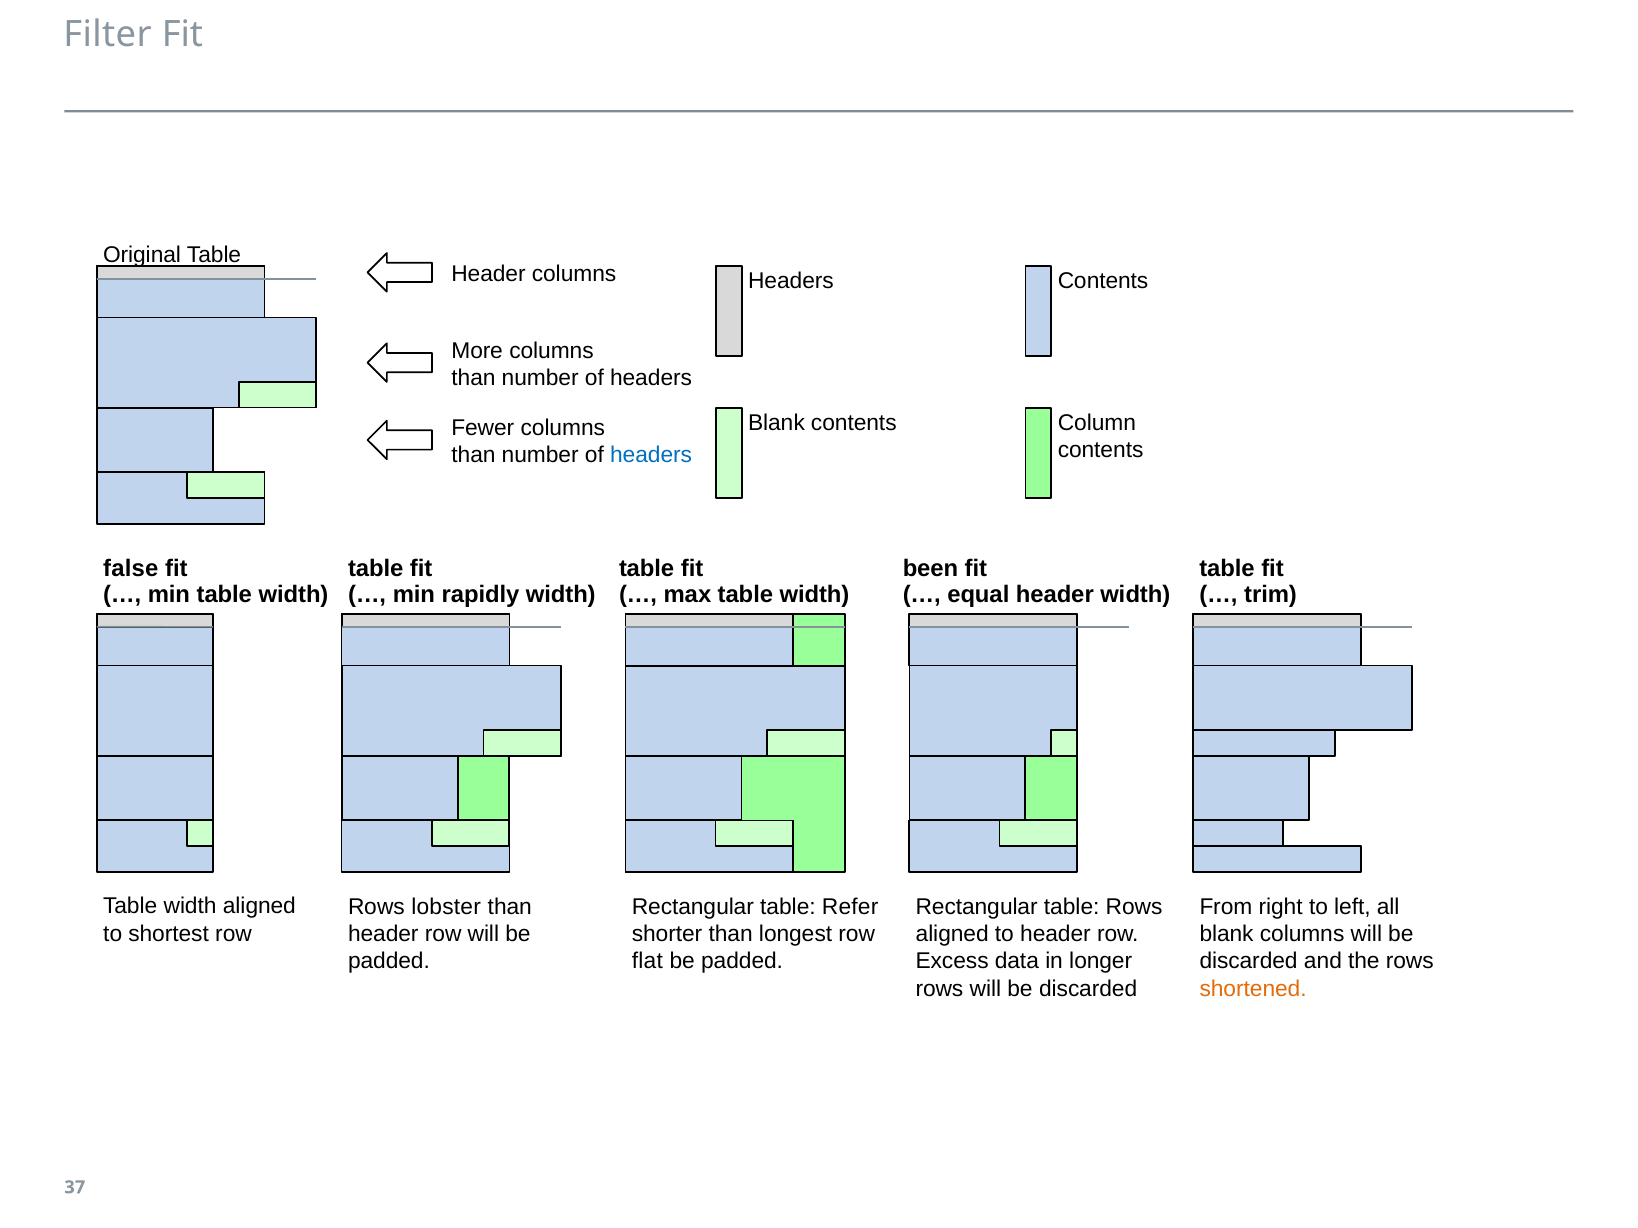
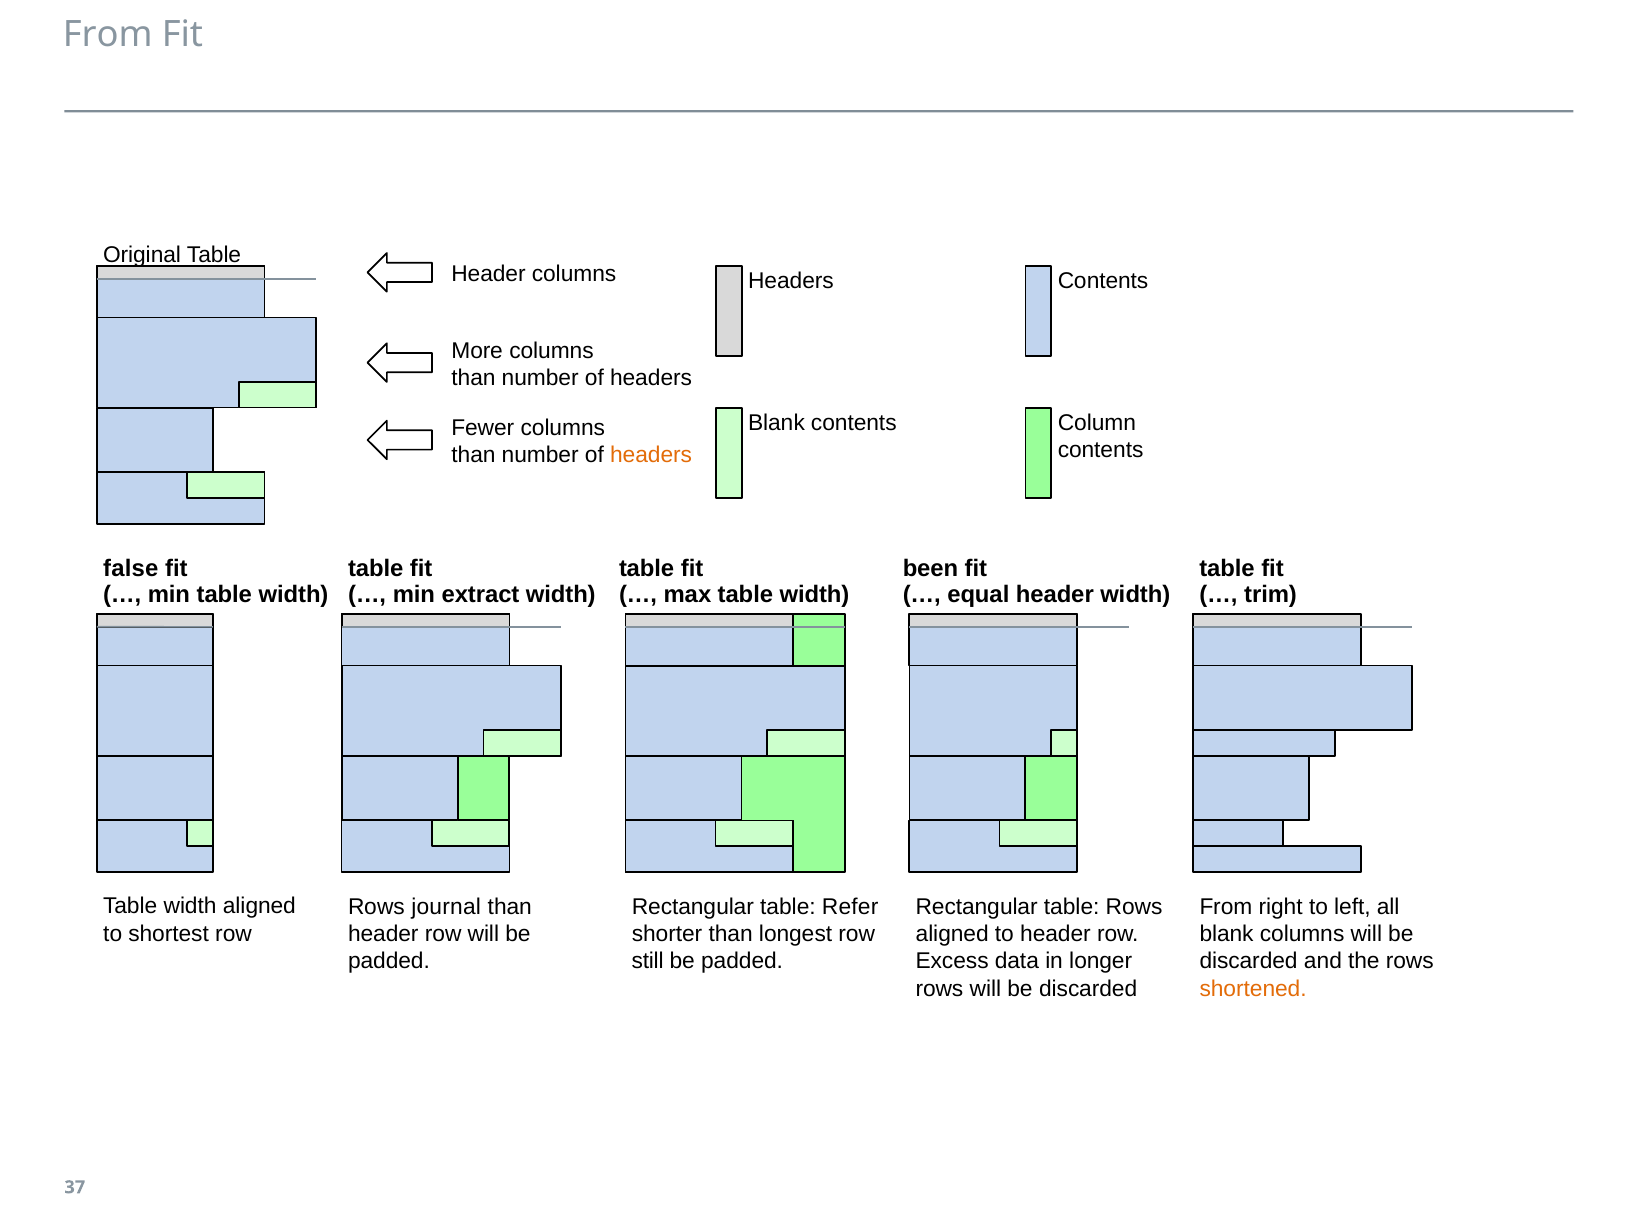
Filter: Filter -> From (108, 34)
headers colour: blue -> orange (651, 455)
rapidly: rapidly -> extract (480, 595)
lobster: lobster -> journal (446, 907)
flat: flat -> still (648, 962)
